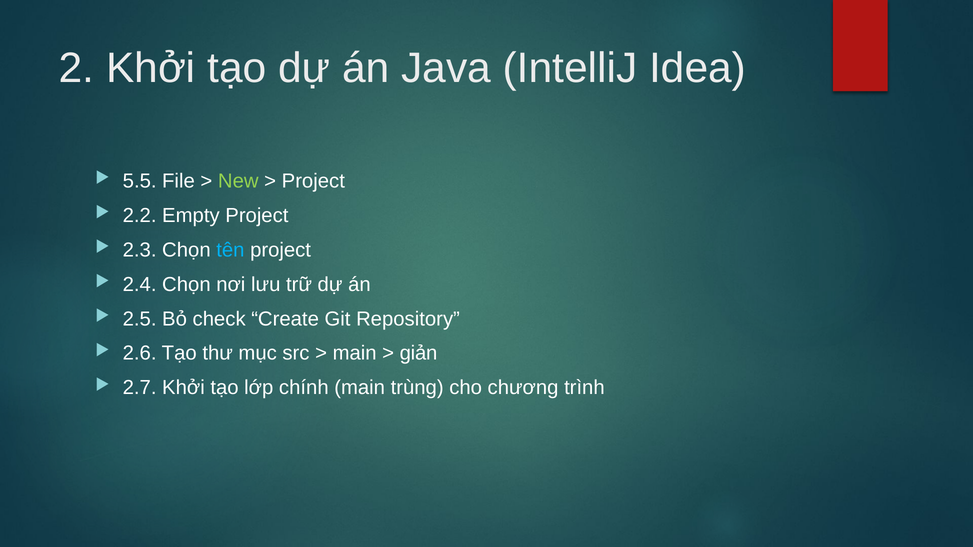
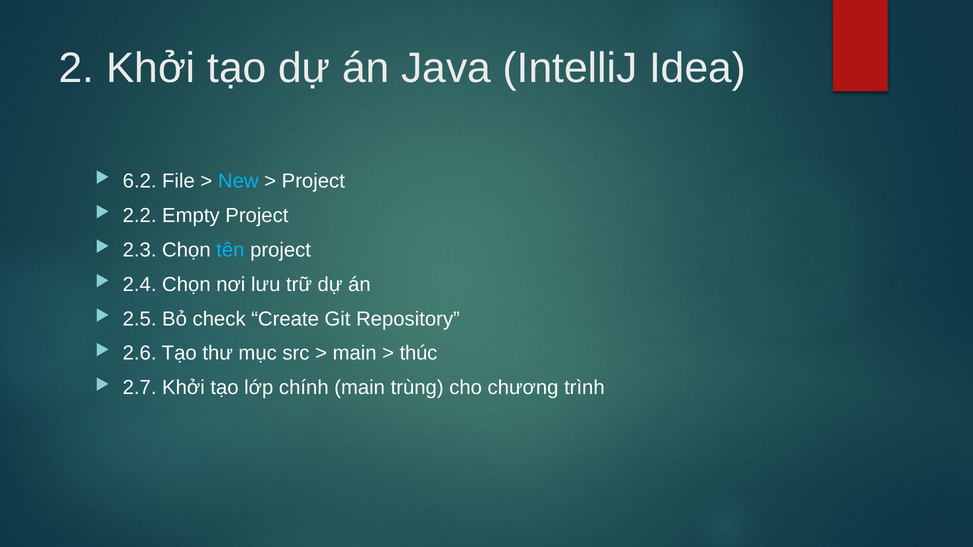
5.5: 5.5 -> 6.2 (140, 181)
New colour: light green -> light blue (238, 181)
giản: giản -> thúc (418, 353)
